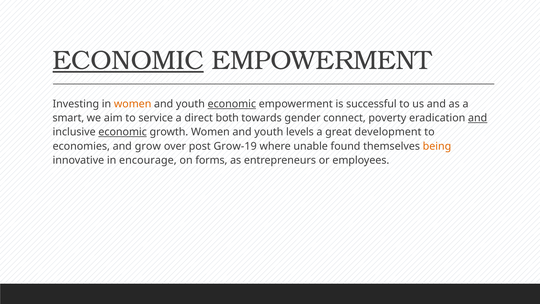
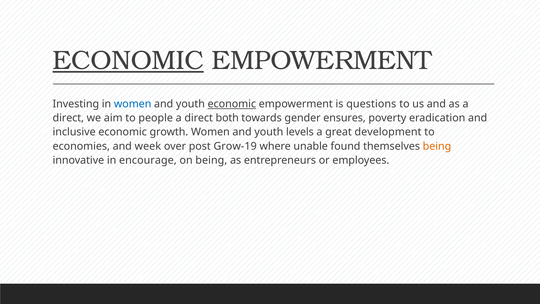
women colour: orange -> blue (133, 104)
successful: successful -> questions (371, 104)
smart: smart -> direct (68, 118)
service: service -> people (156, 118)
connect: connect -> ensures (345, 118)
and underline: present -> none (478, 118)
economic underline: present -> none (123, 132)
grow: grow -> week (148, 146)
on forms: forms -> being (211, 160)
